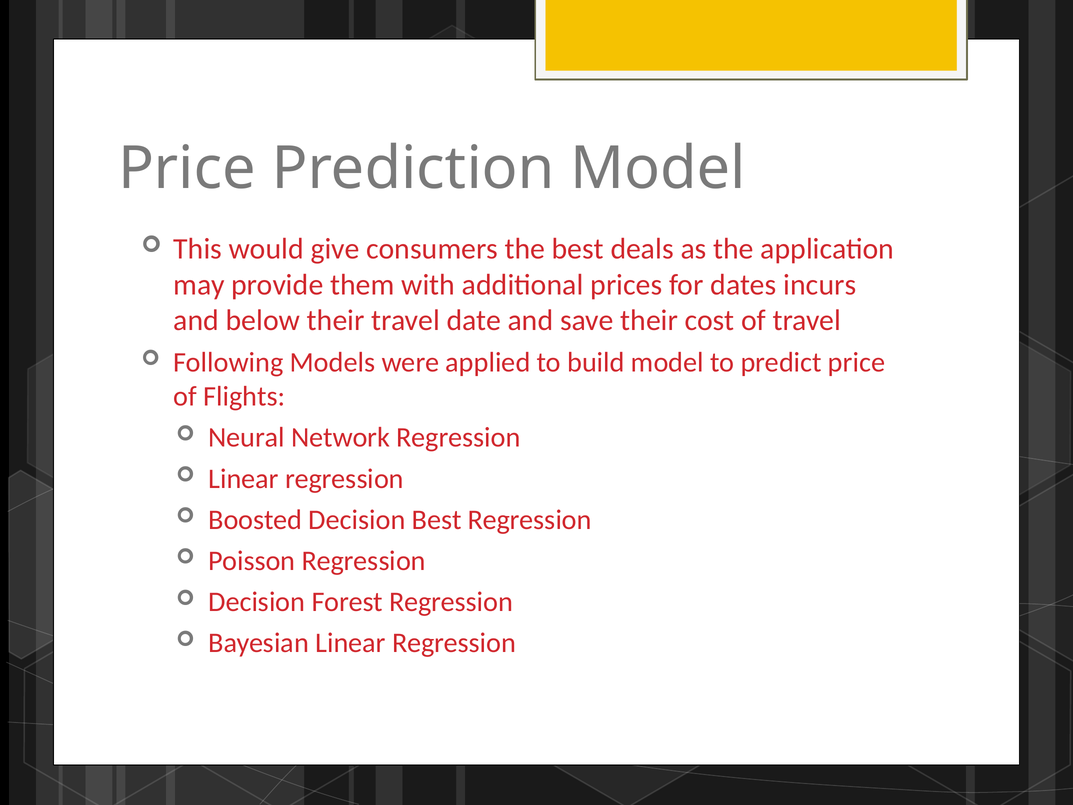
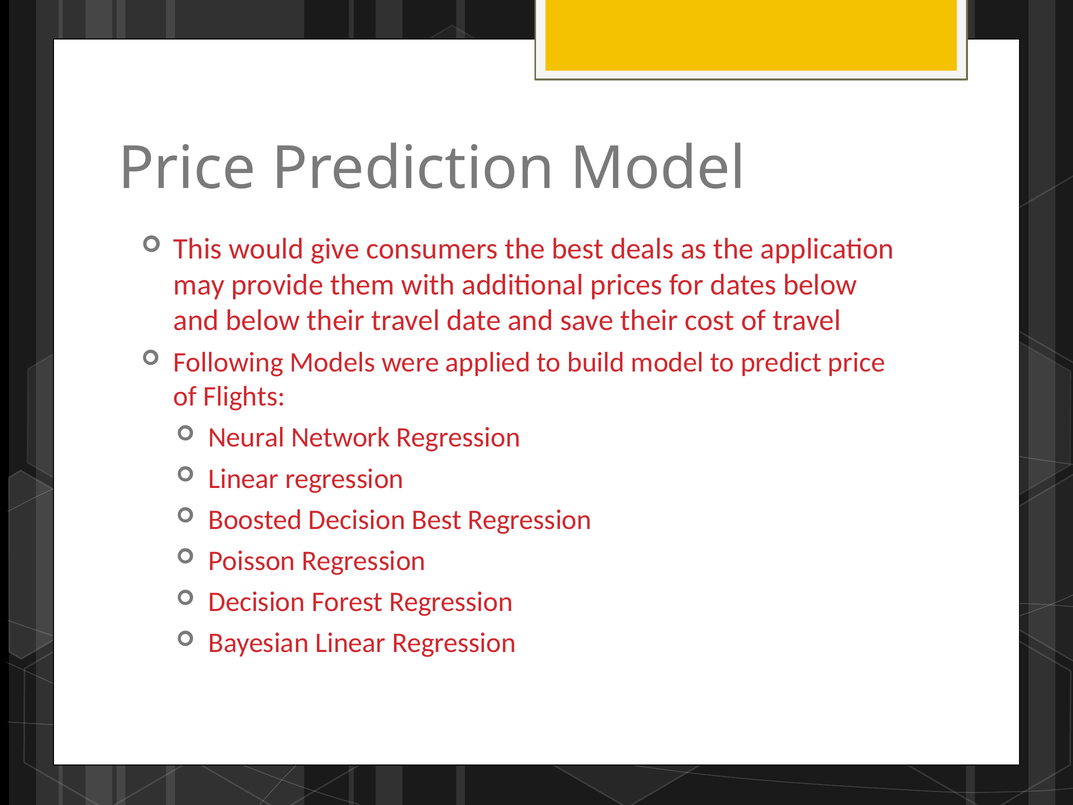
dates incurs: incurs -> below (820, 285)
